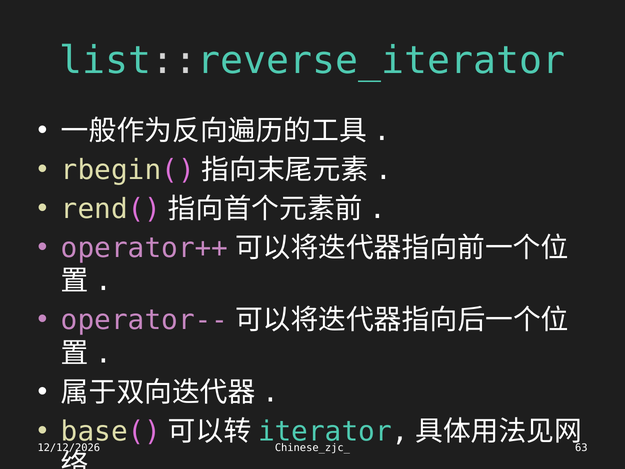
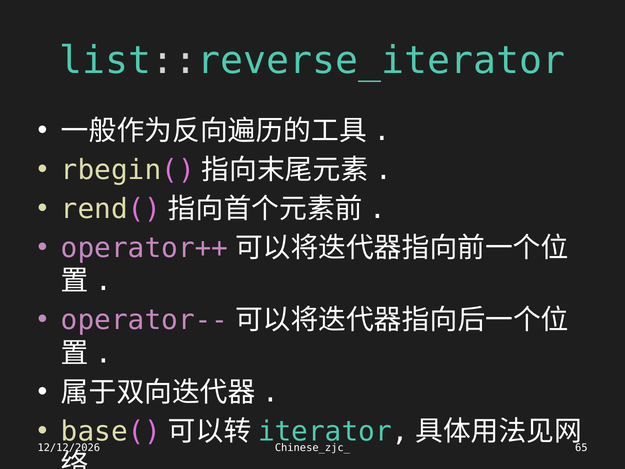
63: 63 -> 65 (581, 448)
